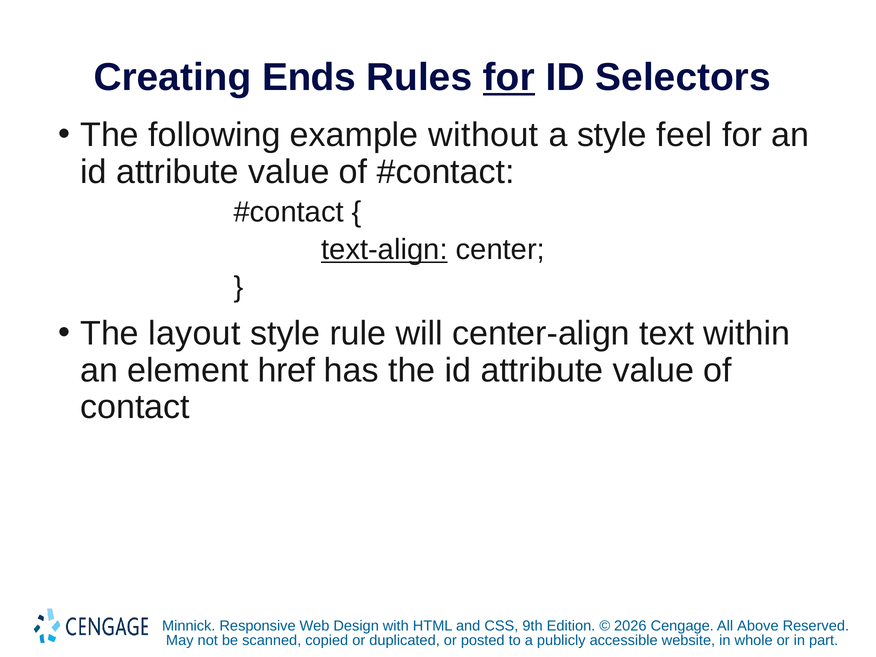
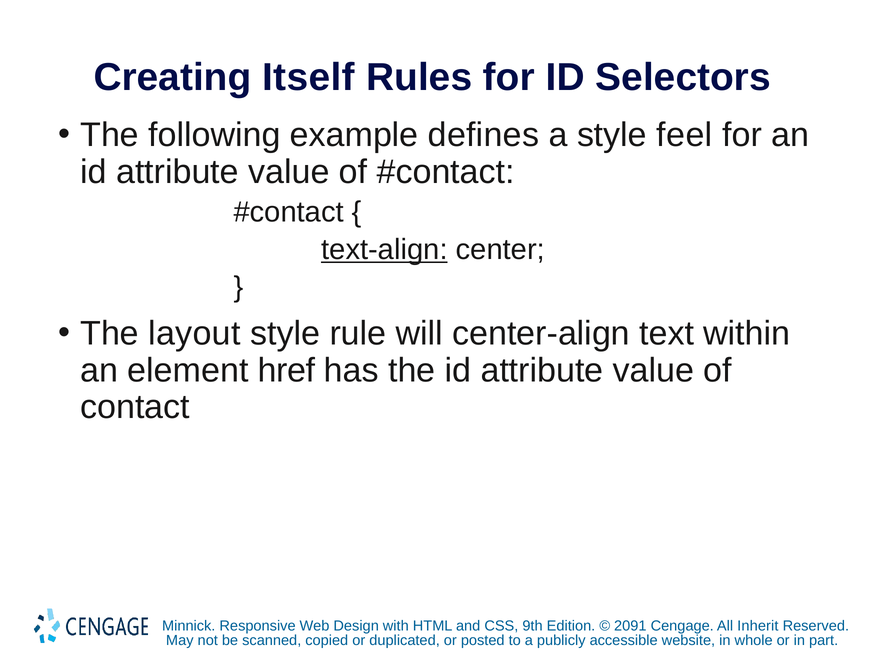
Ends: Ends -> Itself (309, 77)
for underline: present -> none (509, 77)
without: without -> defines (483, 135)
2026: 2026 -> 2091 (630, 626)
Above: Above -> Inherit (758, 626)
